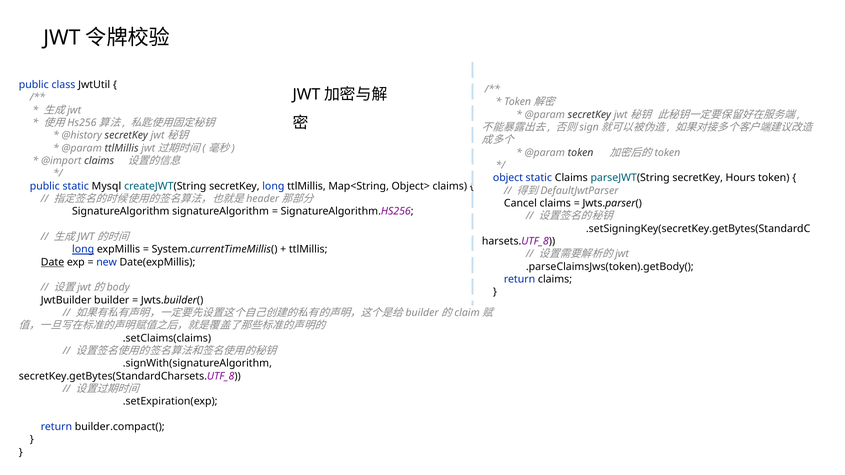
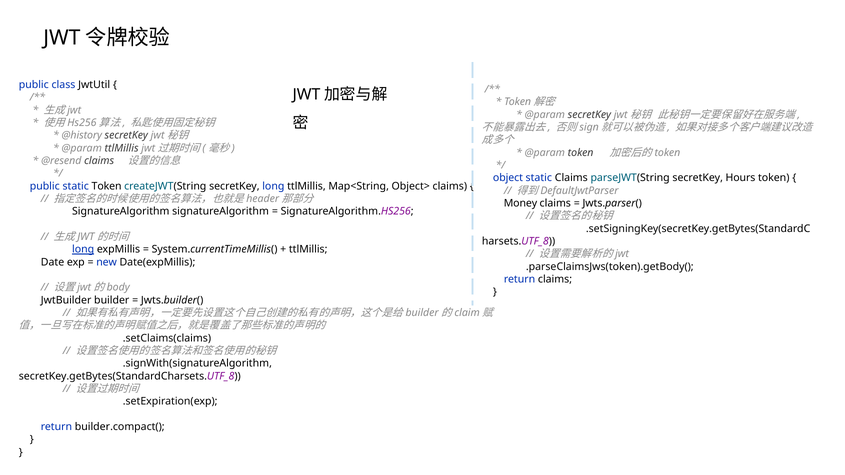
@import: @import -> @resend (61, 161)
static Mysql: Mysql -> Token (107, 186)
Cancel: Cancel -> Money (520, 203)
Date underline: present -> none (53, 262)
